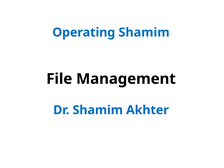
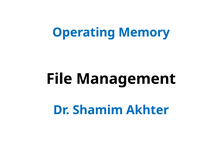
Operating Shamim: Shamim -> Memory (144, 32)
